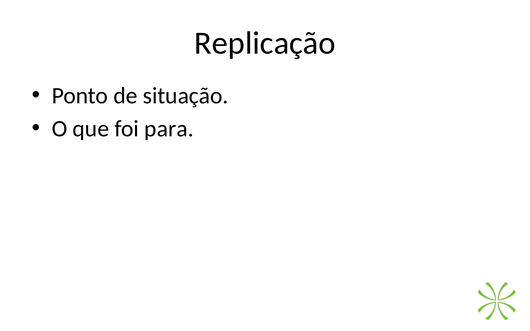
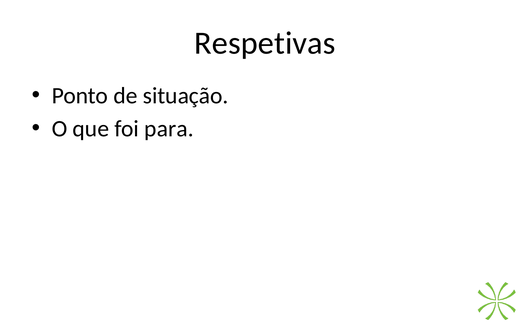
Replicação: Replicação -> Respetivas (265, 43)
